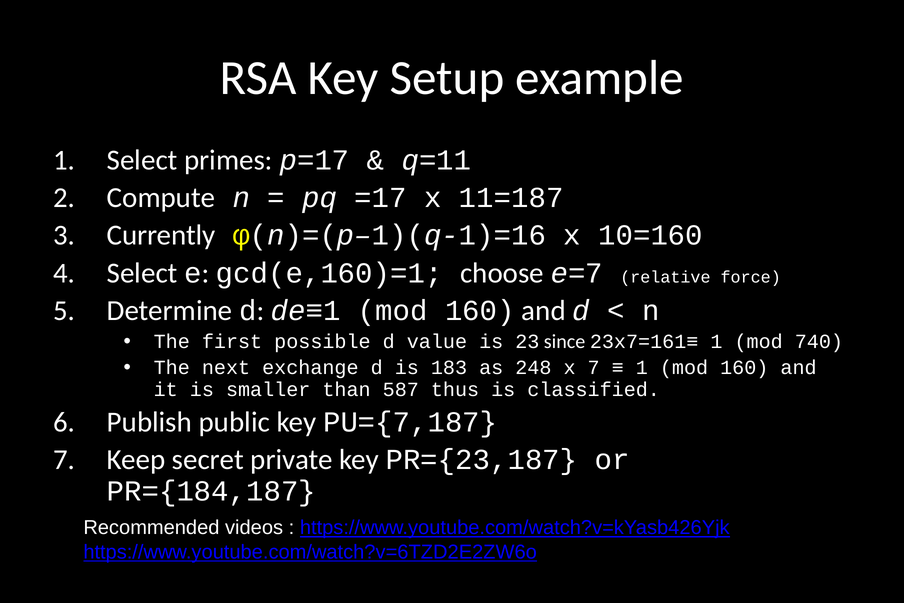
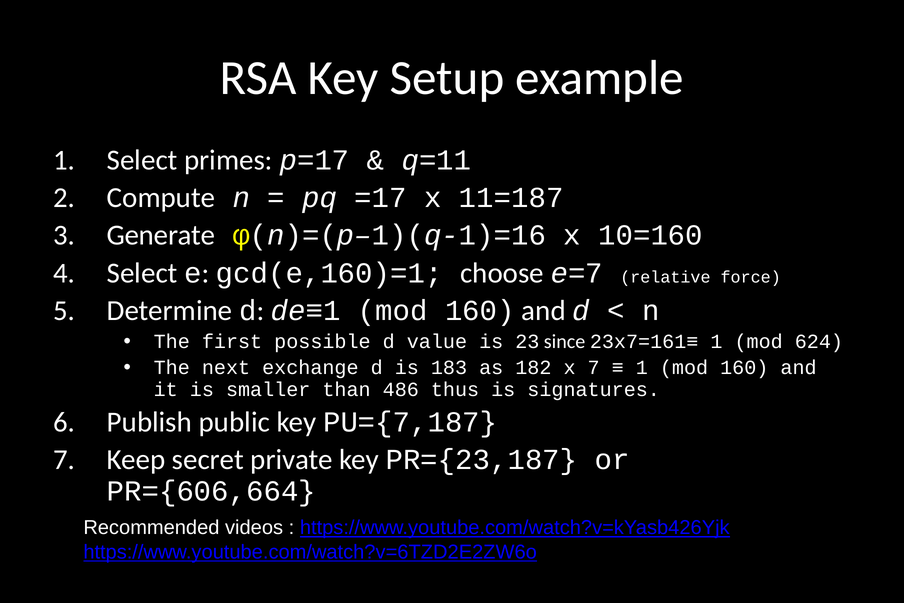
Currently: Currently -> Generate (161, 235)
740: 740 -> 624 (819, 341)
248: 248 -> 182 (533, 368)
587: 587 -> 486 (401, 389)
classified: classified -> signatures (594, 389)
PR={184,187: PR={184,187 -> PR={606,664 (211, 491)
